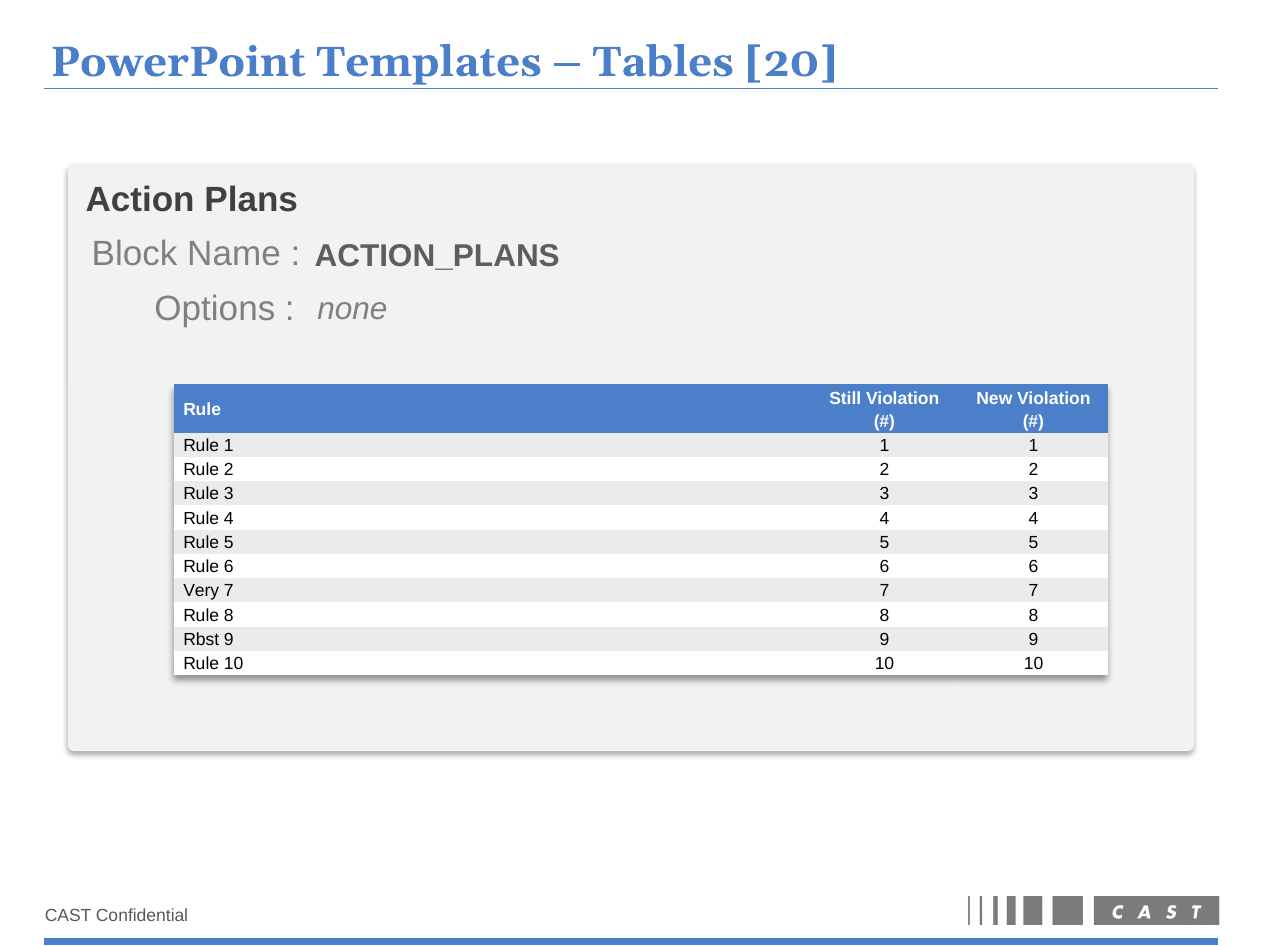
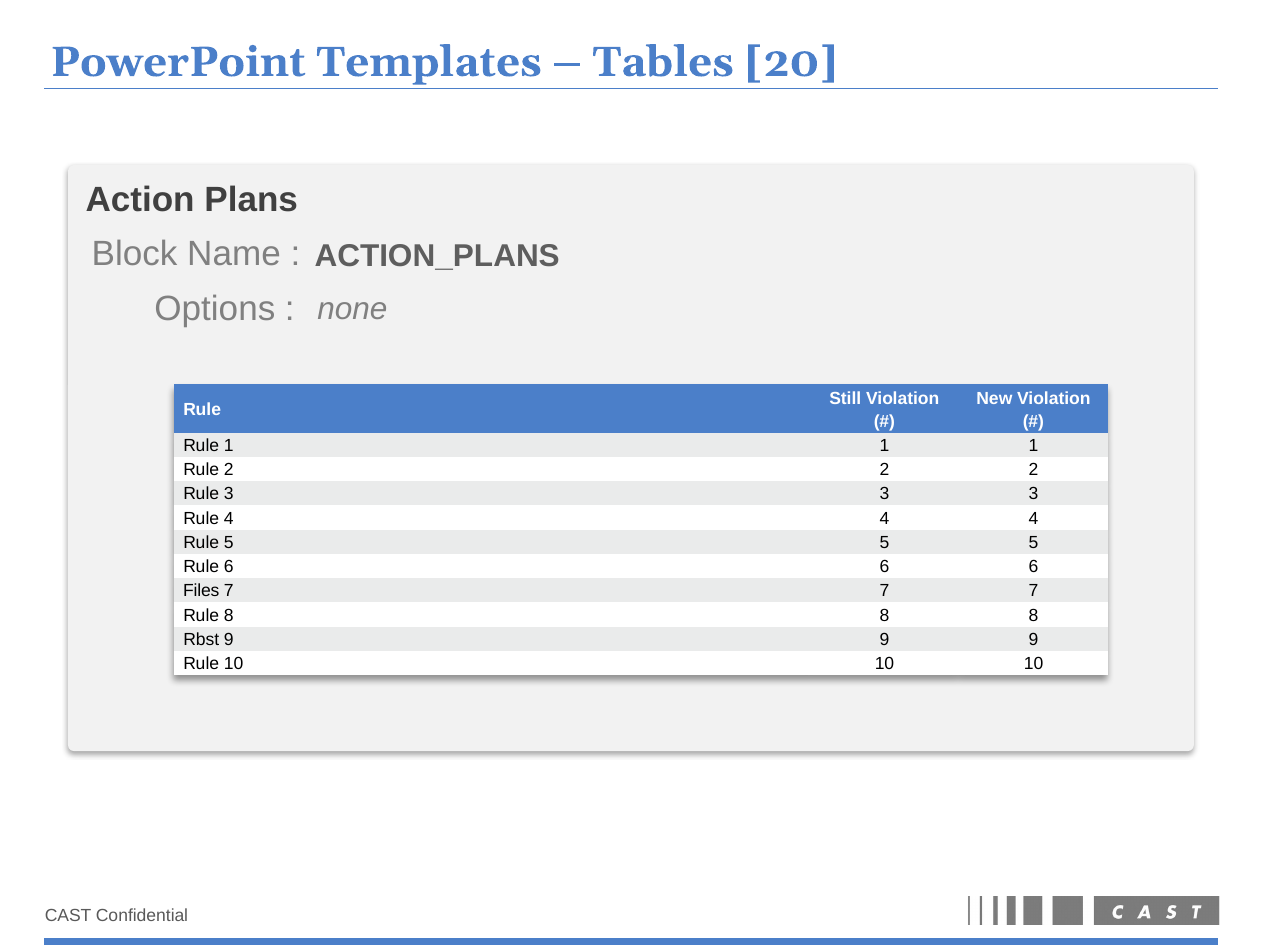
Very: Very -> Files (201, 591)
